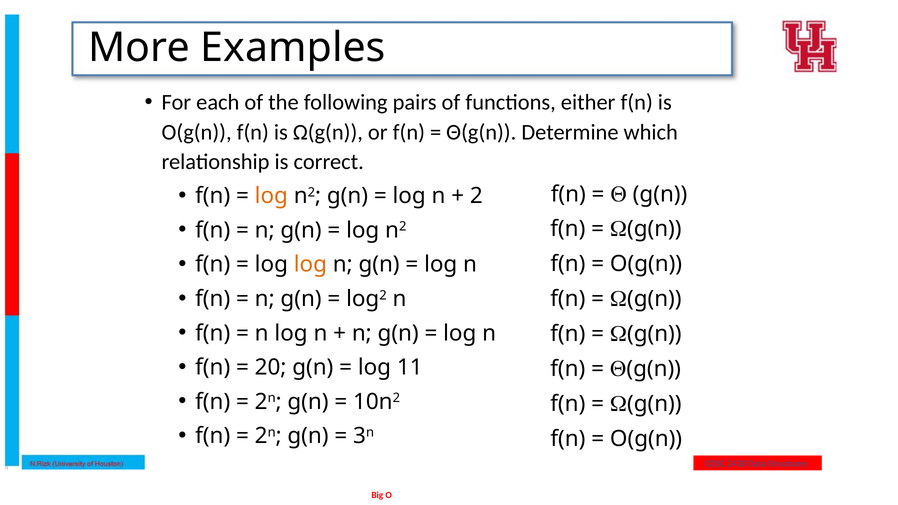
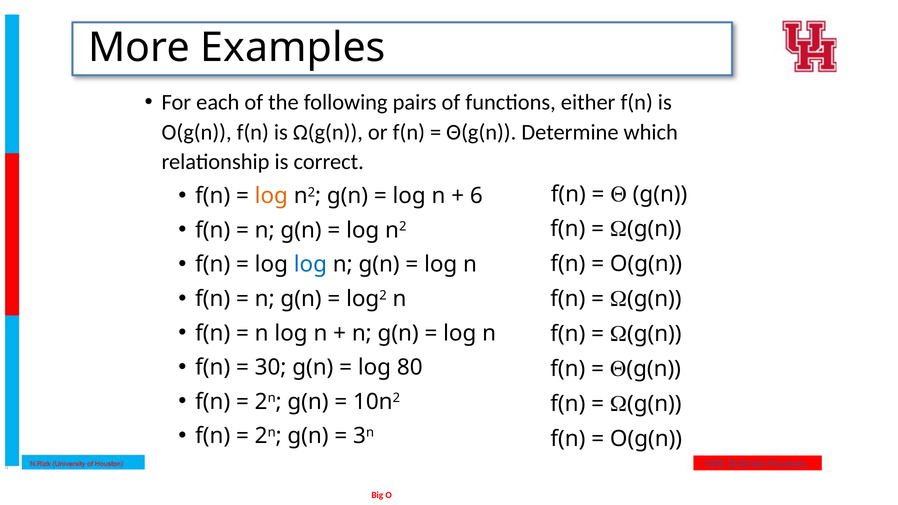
2: 2 -> 6 (476, 196)
log colour: orange -> blue (310, 265)
20: 20 -> 30 (271, 367)
11: 11 -> 80 (410, 367)
